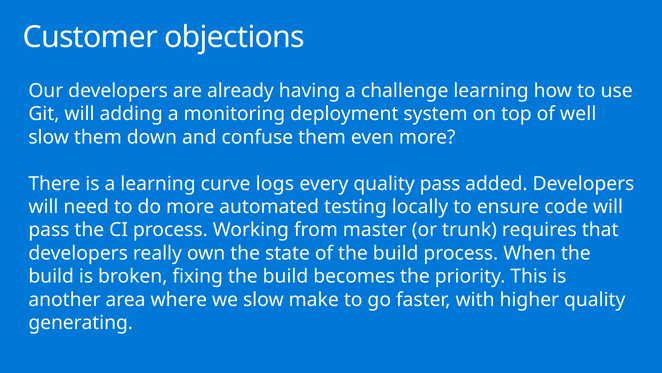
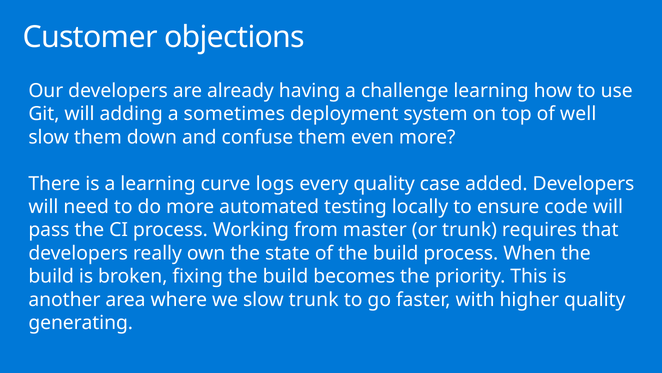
monitoring: monitoring -> sometimes (234, 114)
quality pass: pass -> case (440, 183)
slow make: make -> trunk (314, 299)
